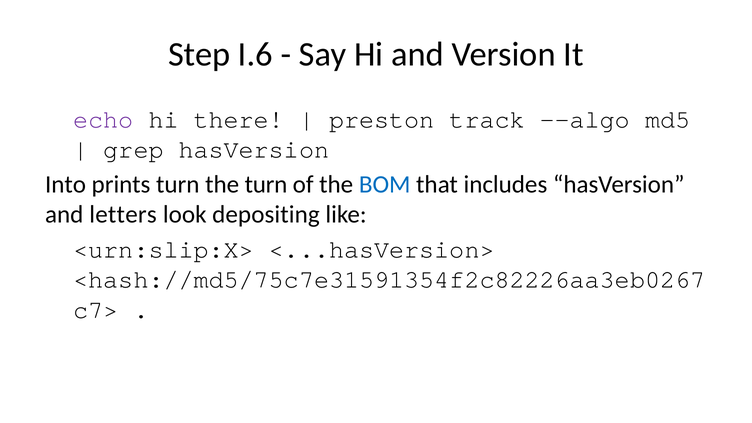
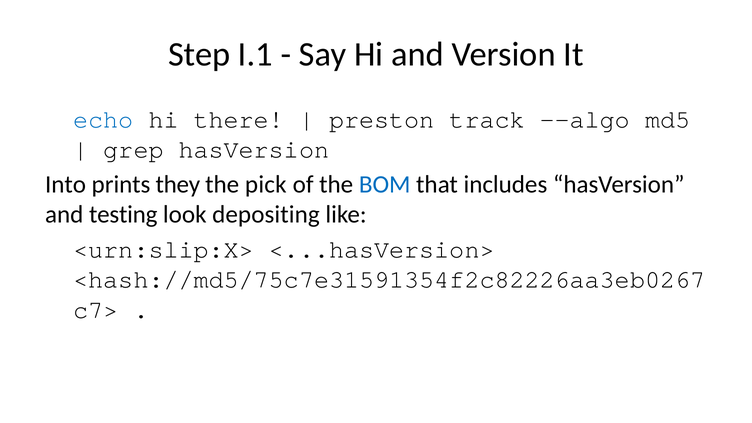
I.6: I.6 -> I.1 (255, 55)
echo colour: purple -> blue (103, 119)
prints turn: turn -> they (178, 184)
the turn: turn -> pick (266, 184)
letters: letters -> testing (123, 215)
